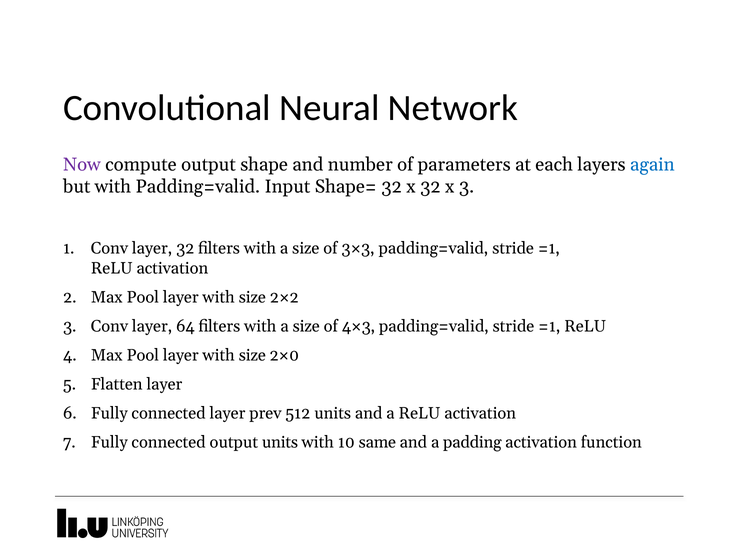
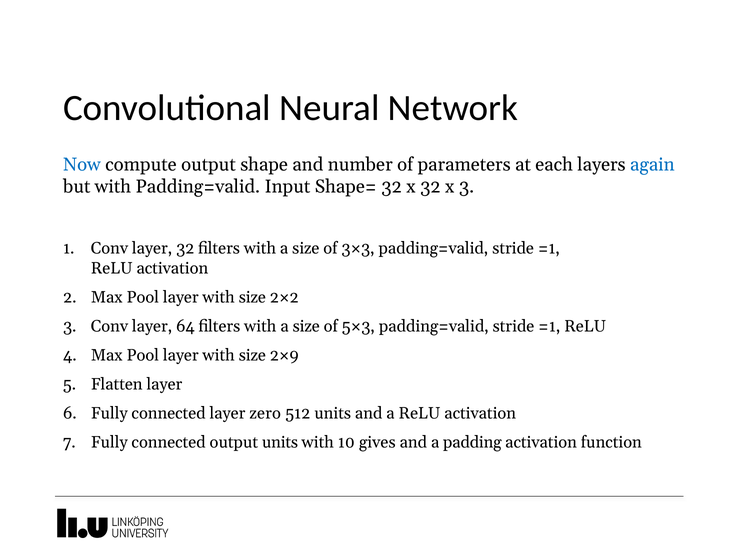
Now colour: purple -> blue (82, 165)
4×3: 4×3 -> 5×3 (358, 327)
2×0: 2×0 -> 2×9 (284, 356)
prev: prev -> zero (265, 414)
same: same -> gives (377, 443)
